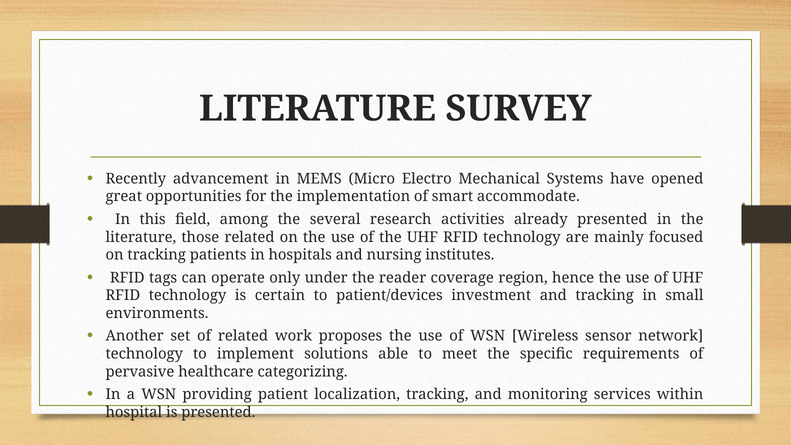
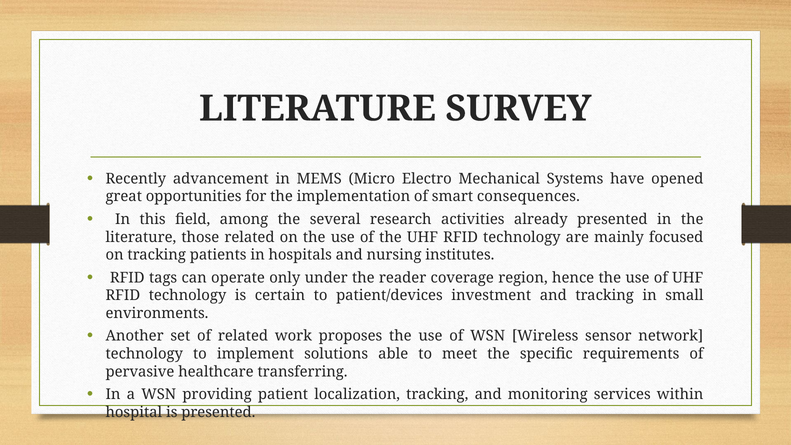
accommodate: accommodate -> consequences (528, 197)
categorizing: categorizing -> transferring (302, 372)
